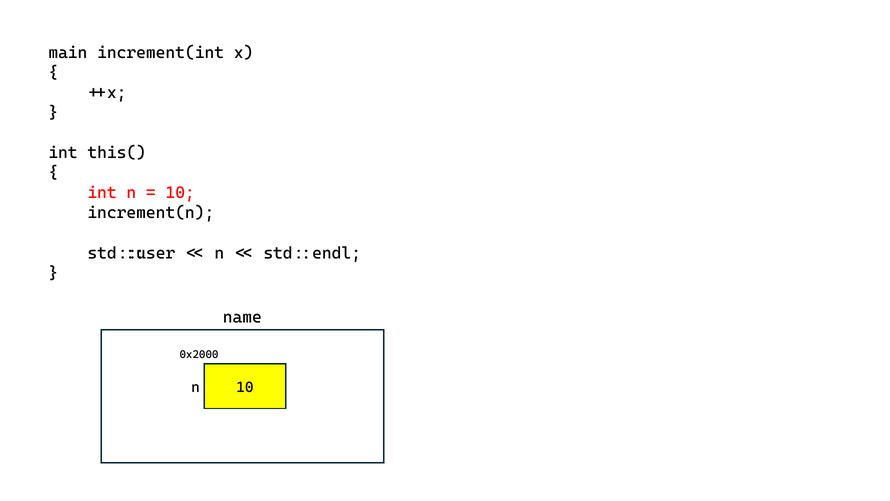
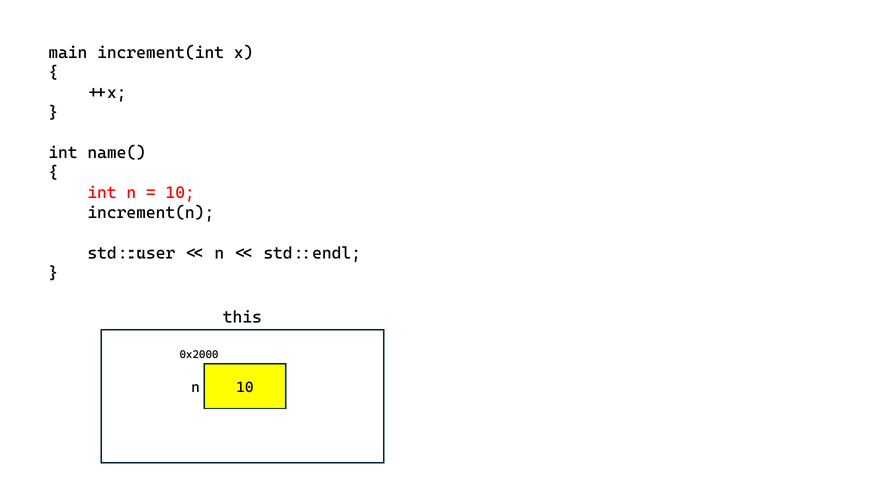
this(: this( -> name( (117, 153)
name: name -> this (242, 317)
